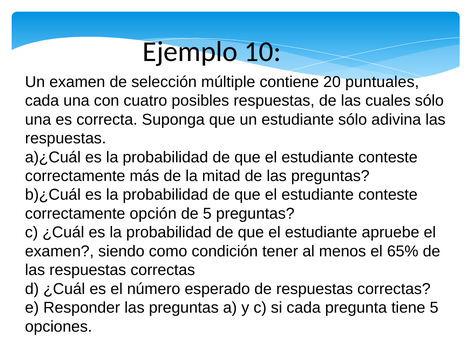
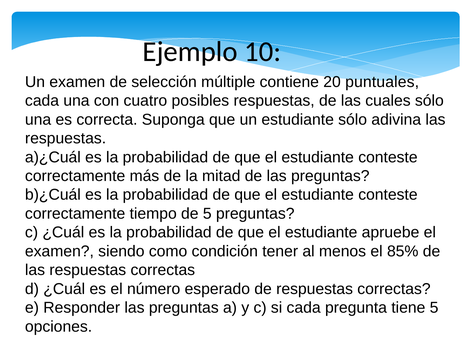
opción: opción -> tiempo (153, 214)
65%: 65% -> 85% (403, 251)
